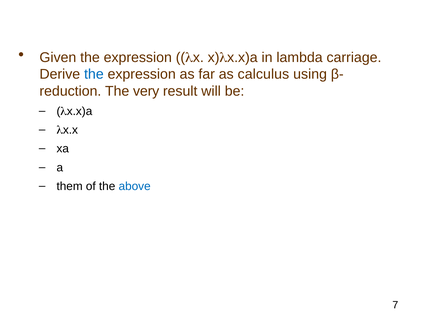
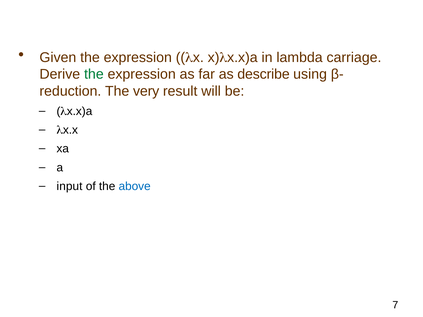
the colour: blue -> green (94, 74)
calculus: calculus -> describe (264, 74)
them: them -> input (70, 186)
